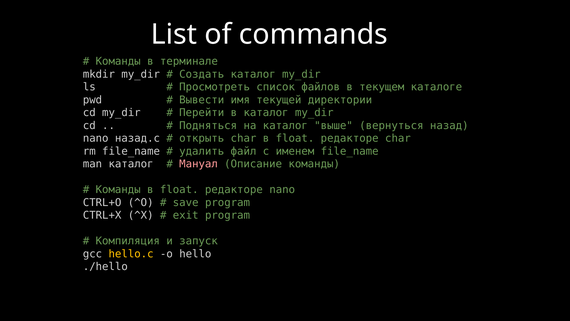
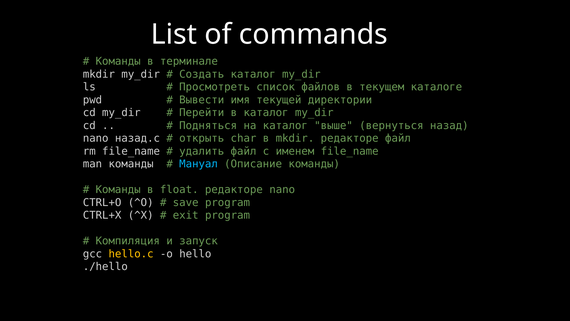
float: float -> mkdir (295, 138)
редакторе char: char -> файл (398, 138)
man каталог: каталог -> команды (131, 164)
Мануал colour: pink -> light blue (199, 164)
